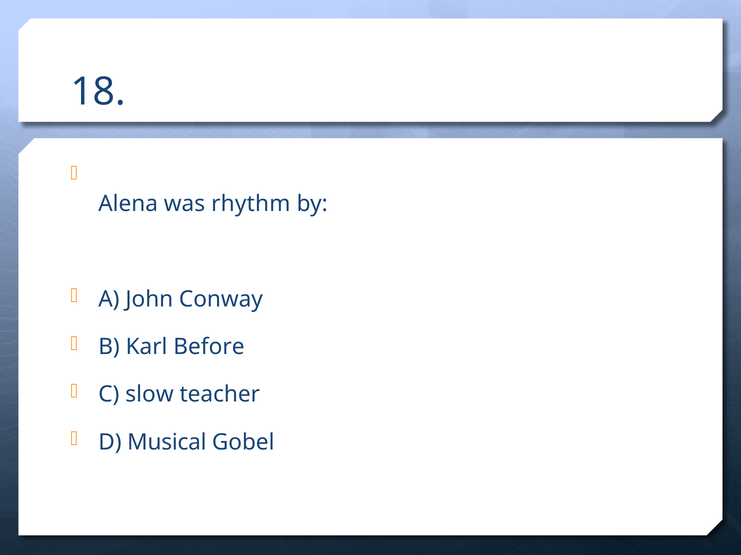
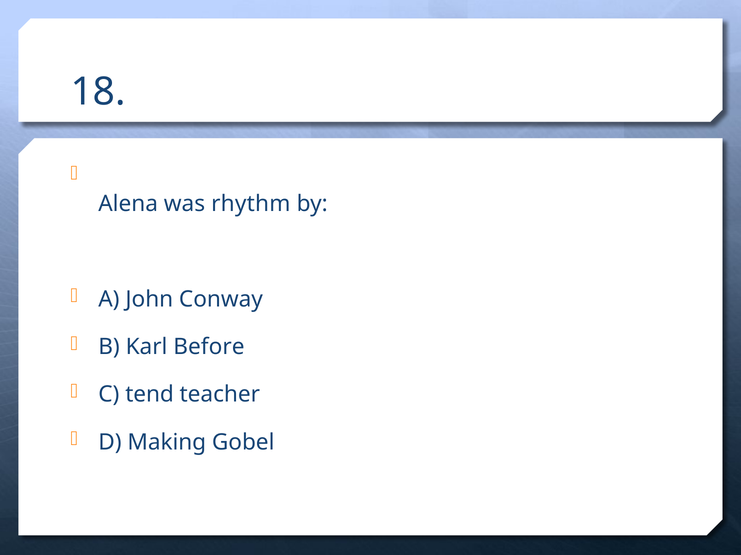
slow: slow -> tend (150, 395)
Musical: Musical -> Making (167, 443)
